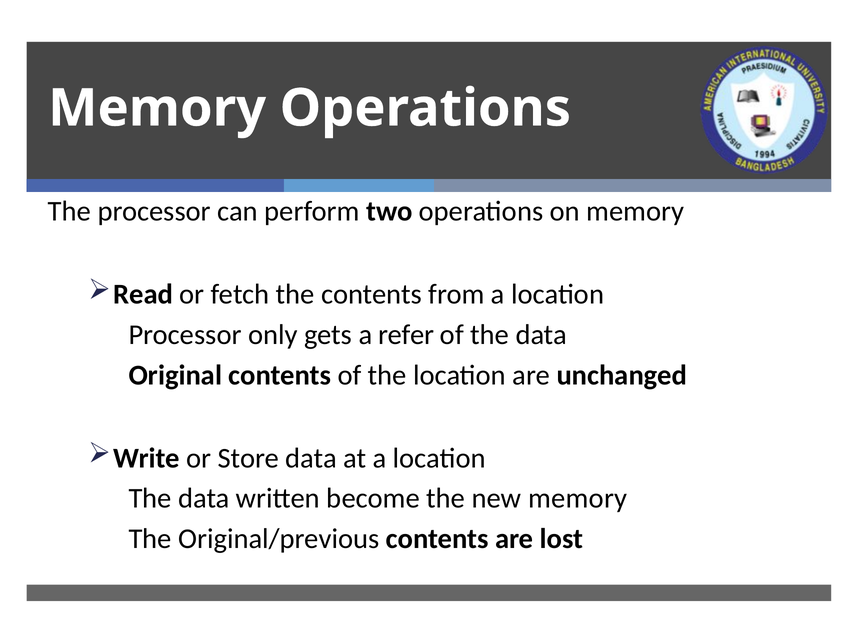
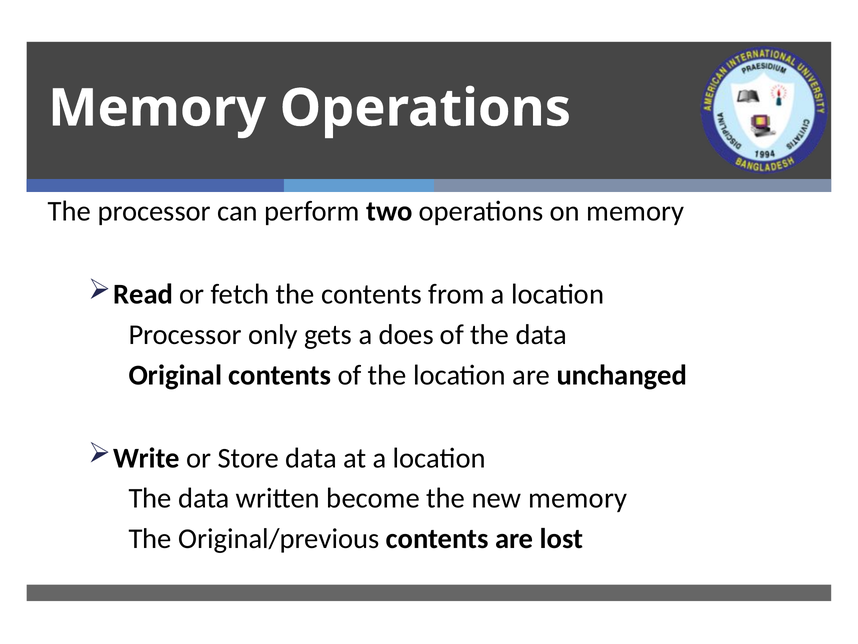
refer: refer -> does (406, 335)
